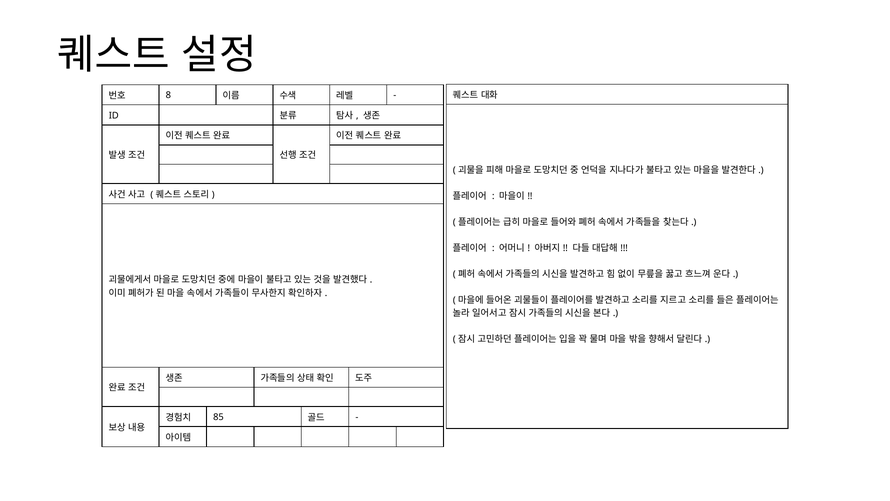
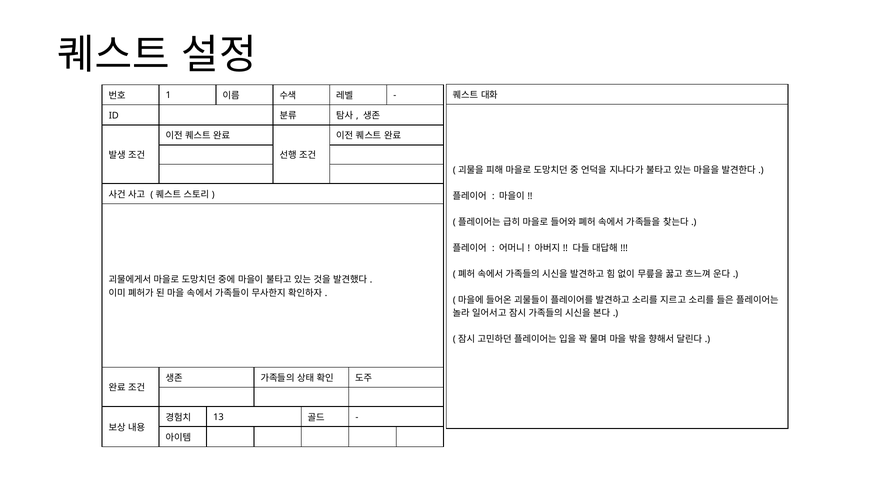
8: 8 -> 1 (168, 95)
85: 85 -> 13 (218, 417)
